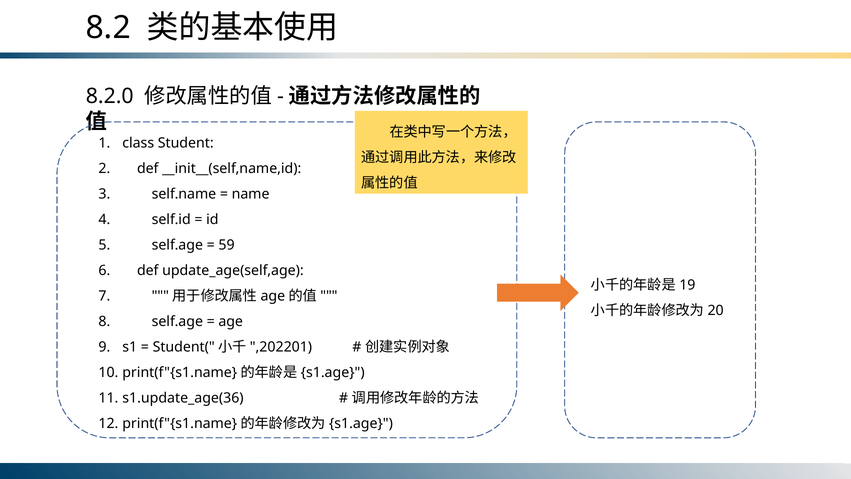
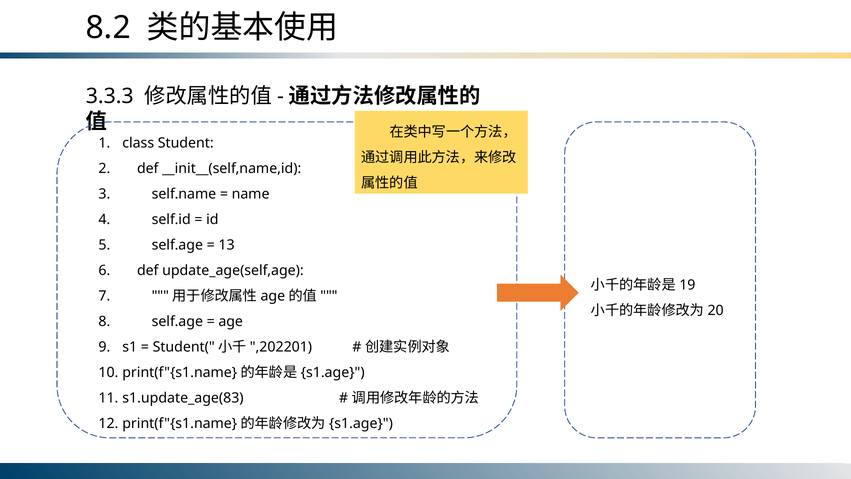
8.2.0: 8.2.0 -> 3.3.3 (110, 96)
59: 59 -> 13 (227, 245)
s1.update_age(36: s1.update_age(36 -> s1.update_age(83 (183, 398)
